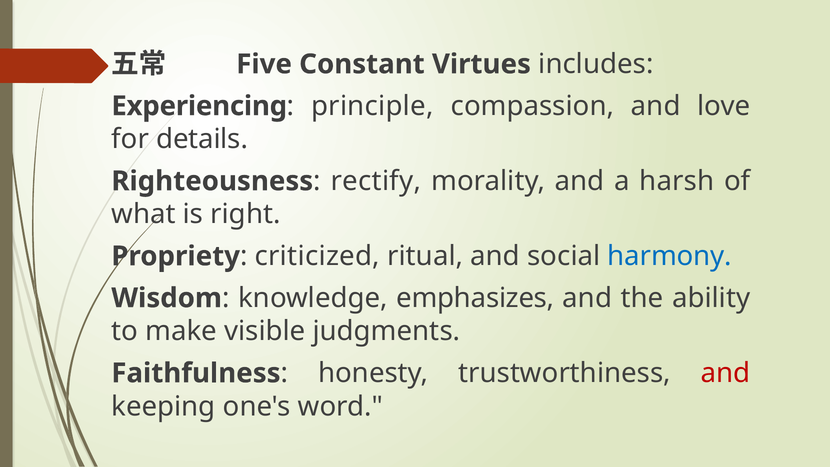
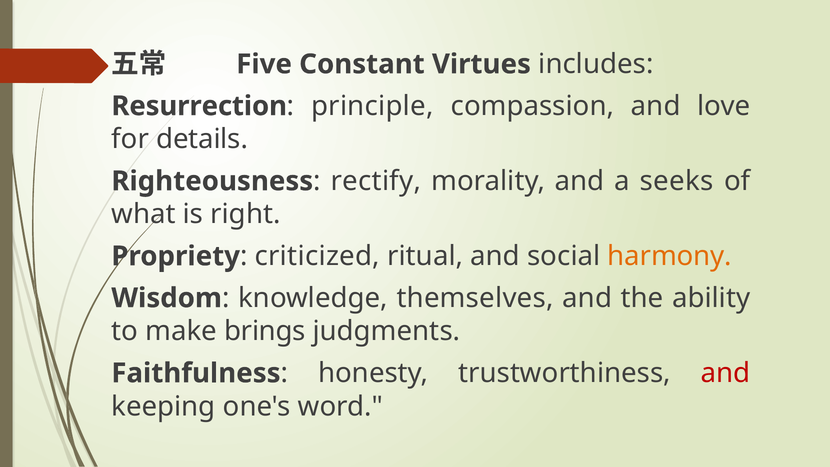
Experiencing: Experiencing -> Resurrection (199, 106)
harsh: harsh -> seeks (677, 181)
harmony colour: blue -> orange (670, 256)
emphasizes: emphasizes -> themselves (475, 298)
visible: visible -> brings (265, 331)
